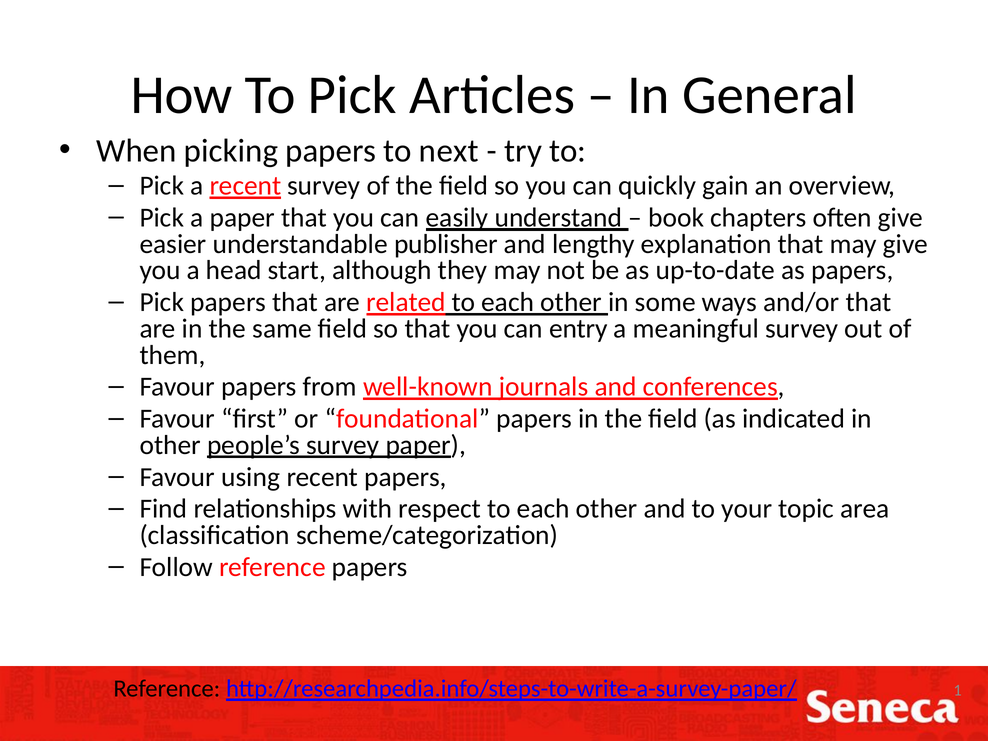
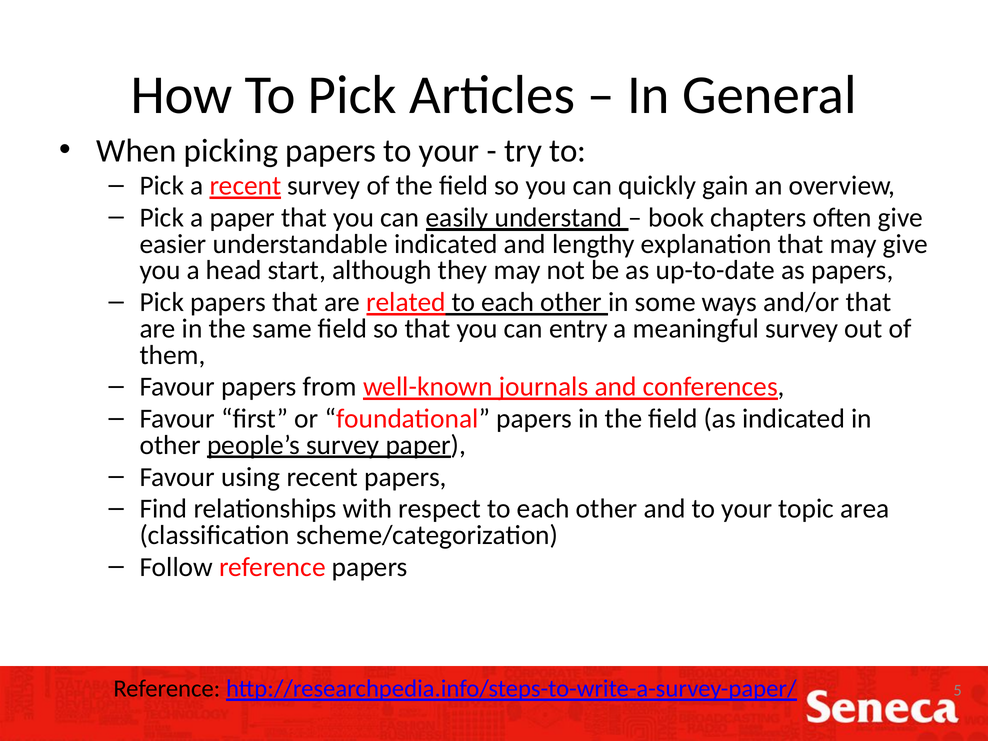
papers to next: next -> your (449, 151)
understandable publisher: publisher -> indicated (446, 244)
1: 1 -> 5 (958, 690)
